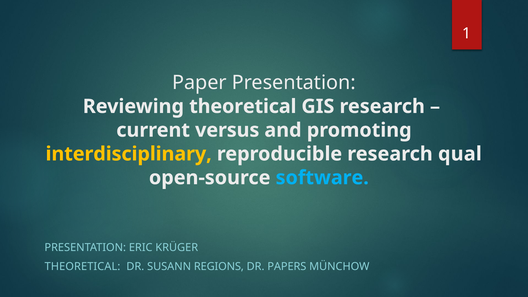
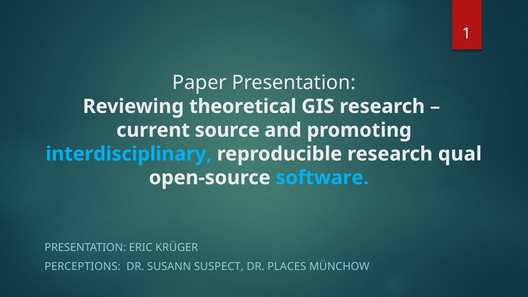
versus: versus -> source (227, 130)
interdisciplinary colour: yellow -> light blue (129, 154)
THEORETICAL: THEORETICAL -> PERCEPTIONS (83, 266)
REGIONS: REGIONS -> SUSPECT (219, 266)
PAPERS: PAPERS -> PLACES (287, 266)
